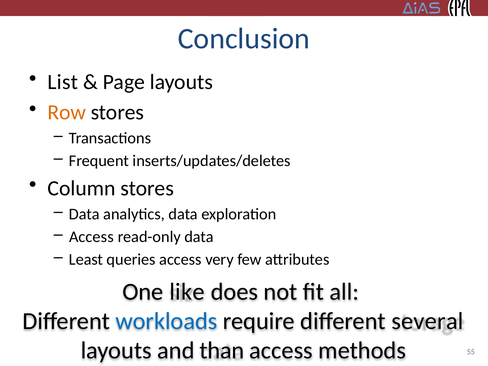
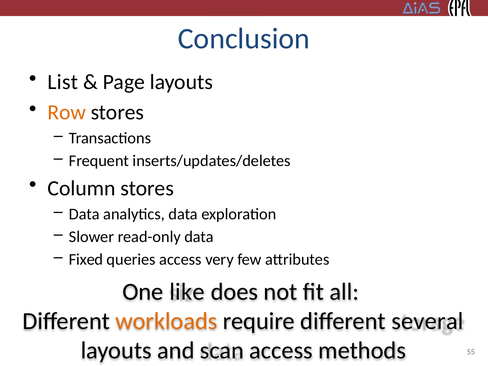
Access: Access -> Slower (91, 237)
Least: Least -> Fixed (86, 260)
workloads colour: blue -> orange (166, 321)
than: than -> scan (222, 350)
